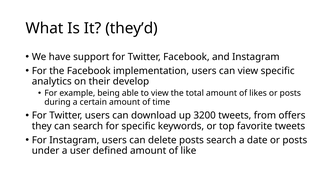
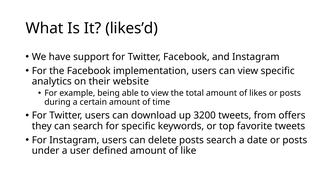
they’d: they’d -> likes’d (132, 28)
develop: develop -> website (131, 81)
